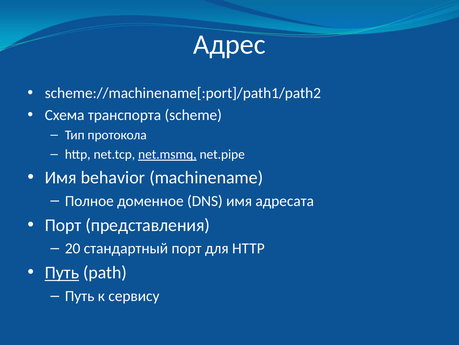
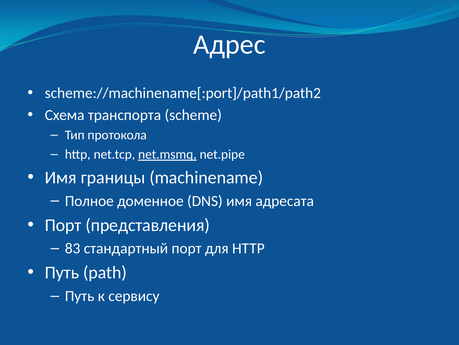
behavior: behavior -> границы (113, 177)
20: 20 -> 83 (73, 248)
Путь underline: present -> none (62, 272)
